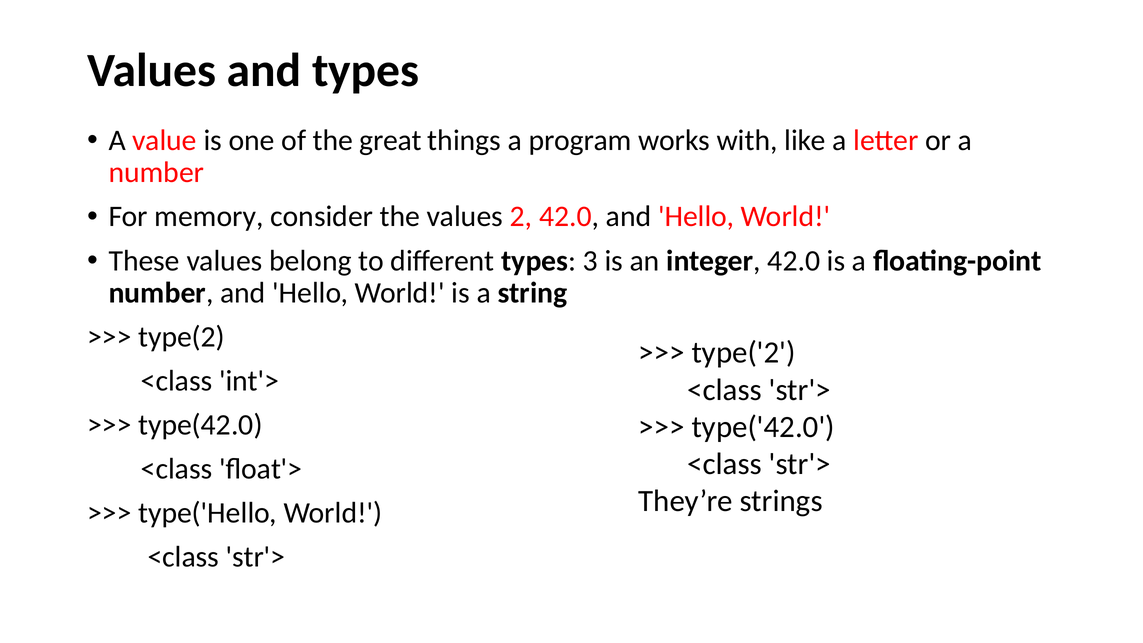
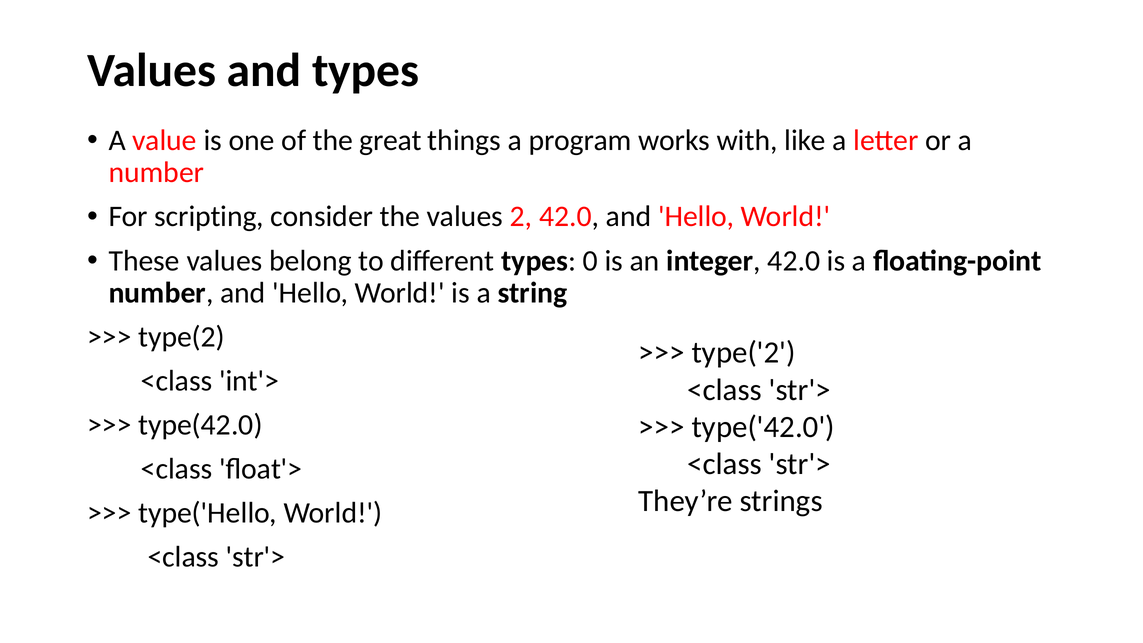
memory: memory -> scripting (209, 217)
3: 3 -> 0 (590, 261)
